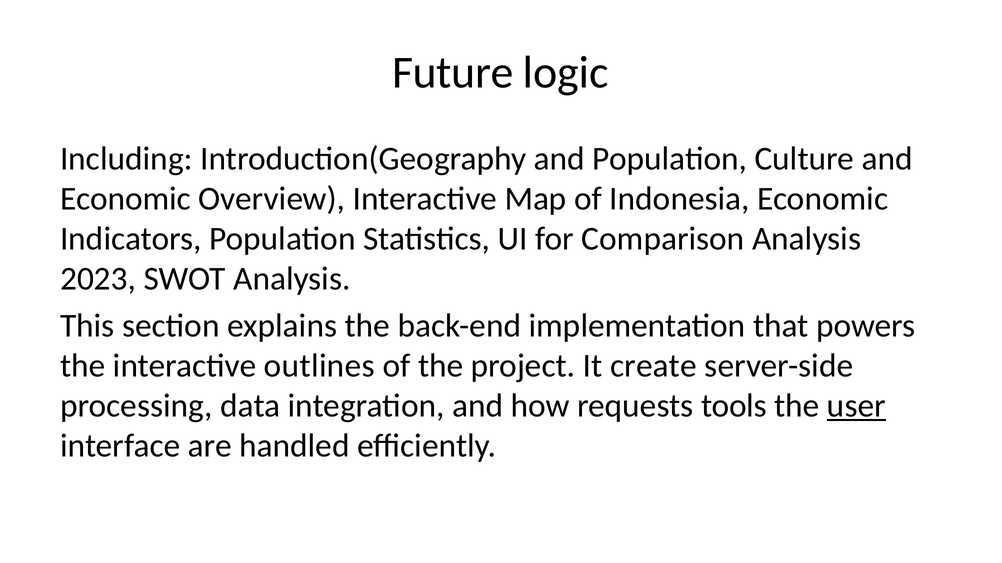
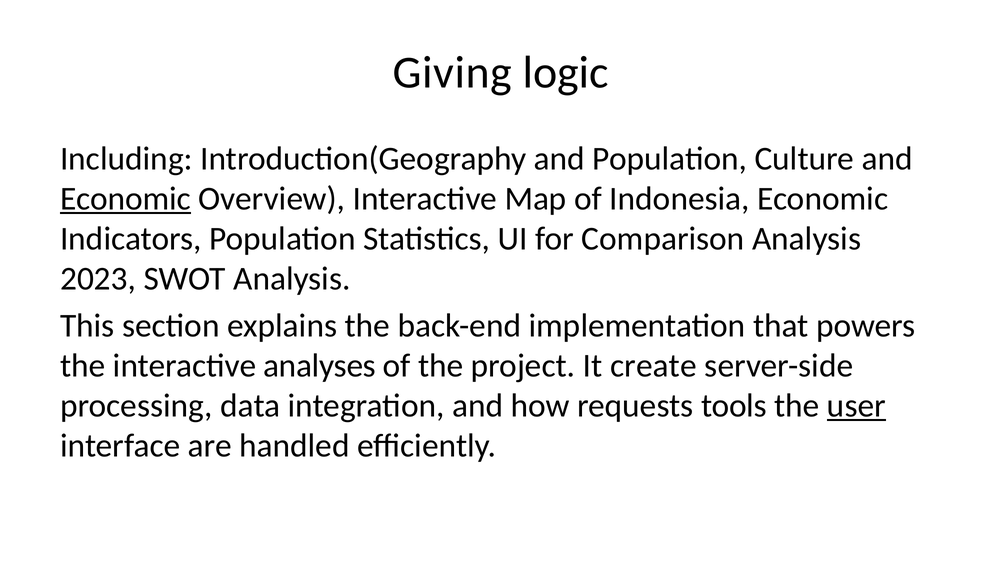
Future: Future -> Giving (452, 73)
Economic underline: none -> present (126, 199)
outlines: outlines -> analyses (320, 366)
